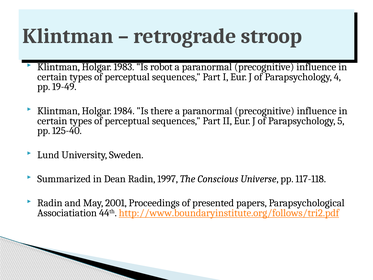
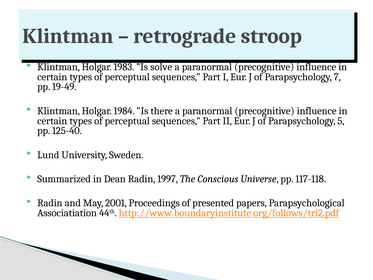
robot: robot -> solve (161, 67)
4: 4 -> 7 (337, 77)
